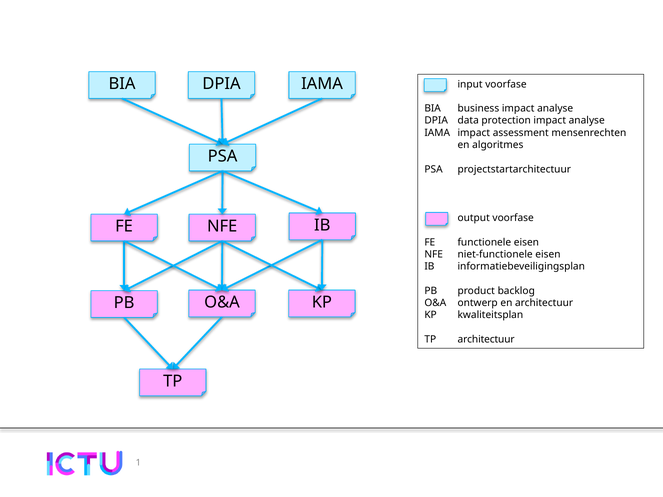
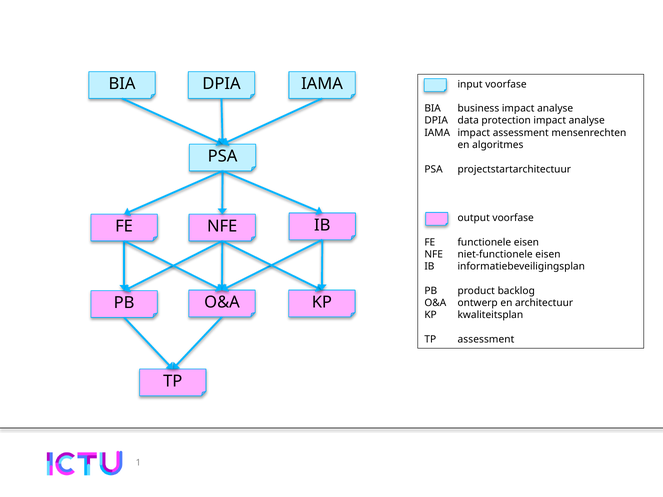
TP architectuur: architectuur -> assessment (486, 340)
